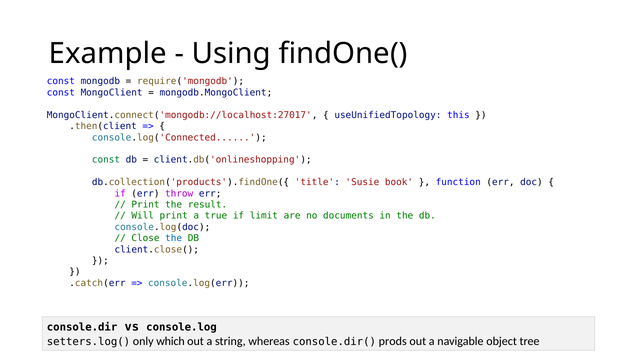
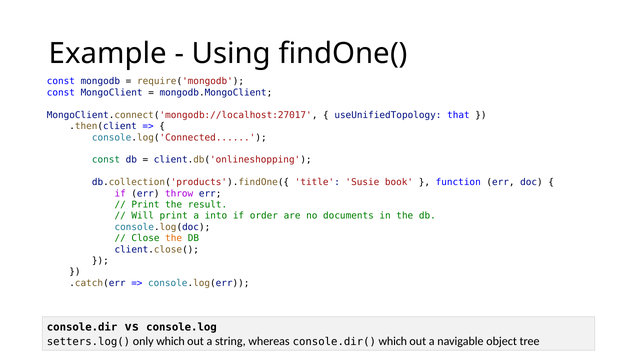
this: this -> that (458, 115)
true: true -> into (216, 216)
limit: limit -> order (264, 216)
the colour: blue -> orange (174, 239)
console.dir( prods: prods -> which (393, 342)
